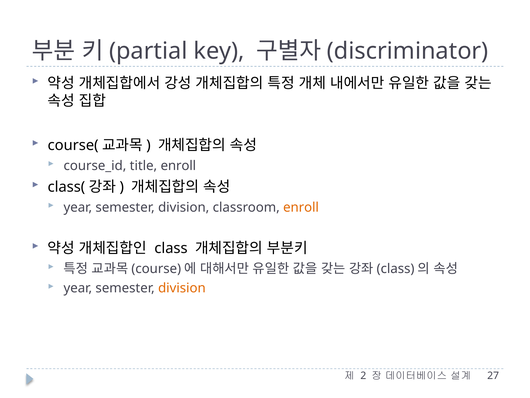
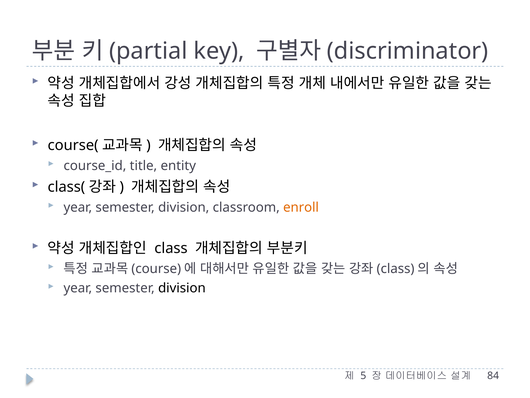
title enroll: enroll -> entity (178, 165)
division colour: orange -> black (182, 288)
2: 2 -> 5 (363, 375)
27: 27 -> 84 (493, 375)
